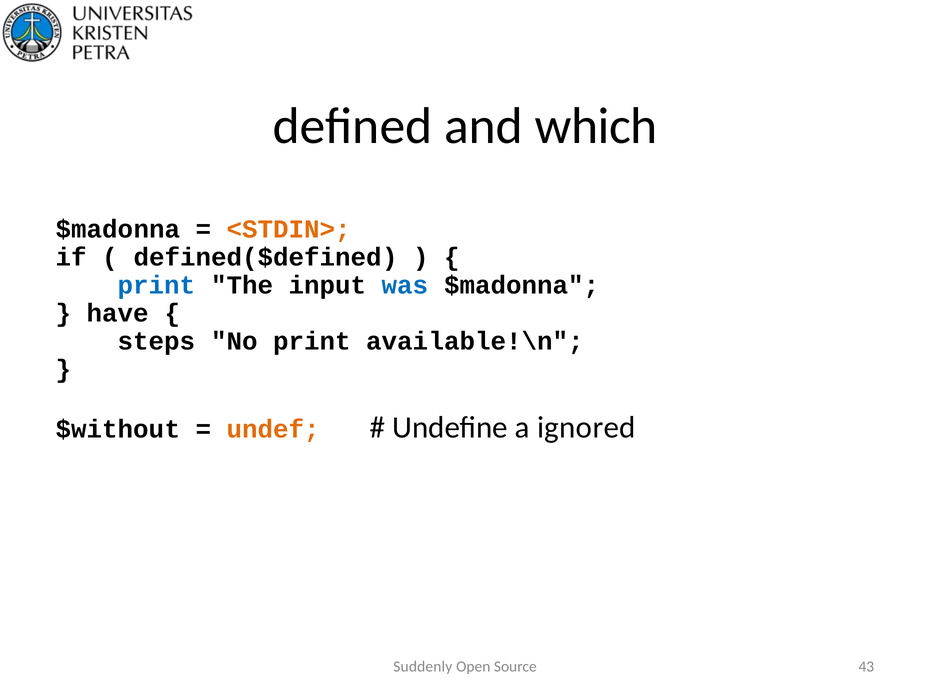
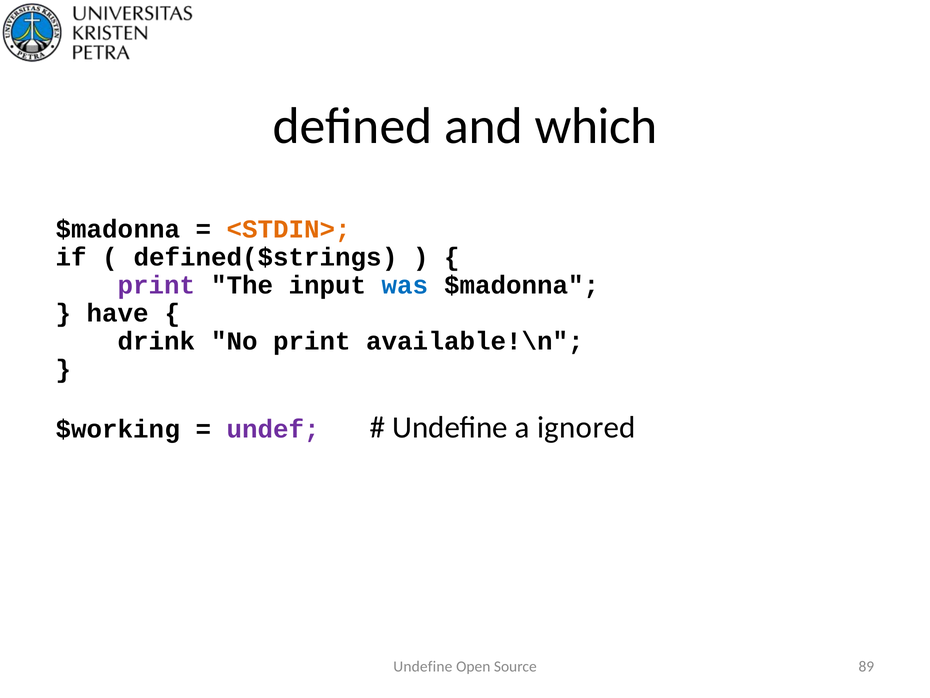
defined($defined: defined($defined -> defined($strings (266, 257)
print colour: blue -> purple (157, 285)
steps: steps -> drink (157, 341)
$without: $without -> $working (118, 429)
undef colour: orange -> purple (273, 429)
Suddenly: Suddenly -> Undefine (423, 666)
43: 43 -> 89 (866, 666)
